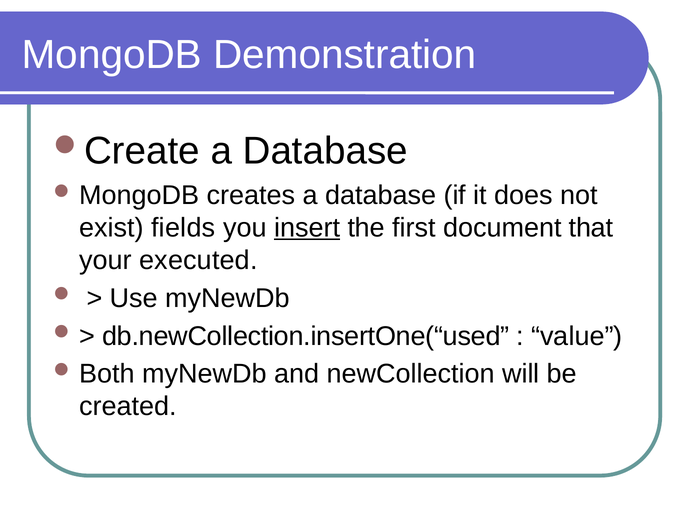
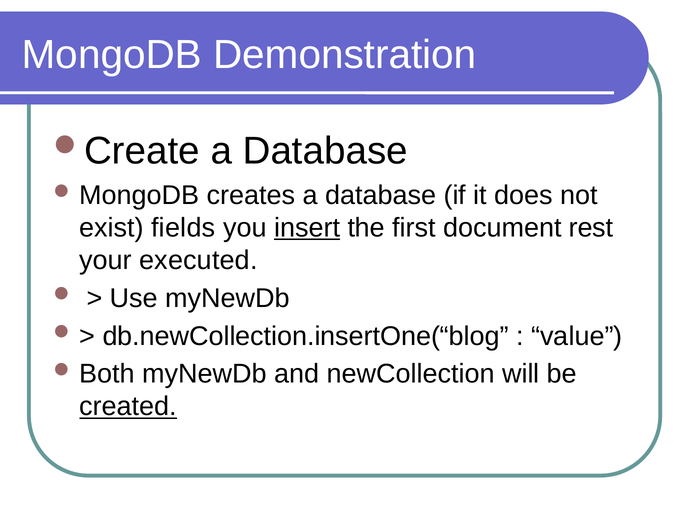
that: that -> rest (591, 227)
db.newCollection.insertOne(“used: db.newCollection.insertOne(“used -> db.newCollection.insertOne(“blog (306, 336)
created underline: none -> present (128, 406)
